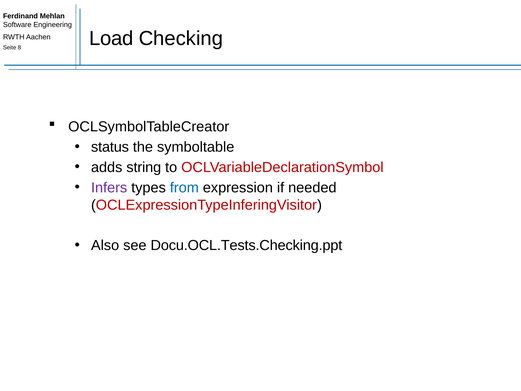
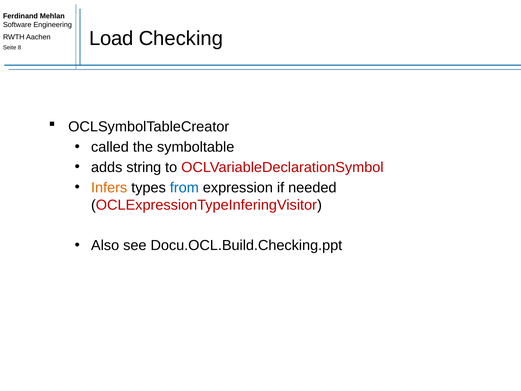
status: status -> called (110, 147)
Infers colour: purple -> orange (109, 187)
Docu.OCL.Tests.Checking.ppt: Docu.OCL.Tests.Checking.ppt -> Docu.OCL.Build.Checking.ppt (246, 245)
